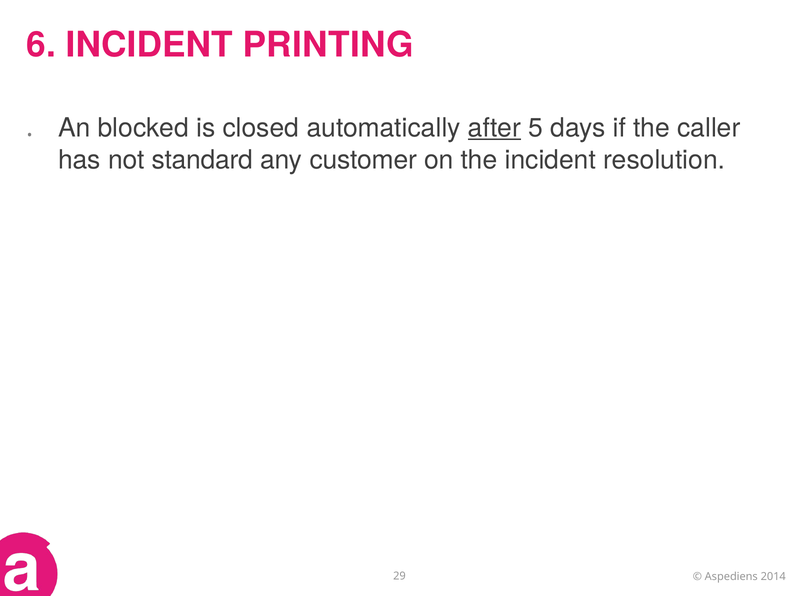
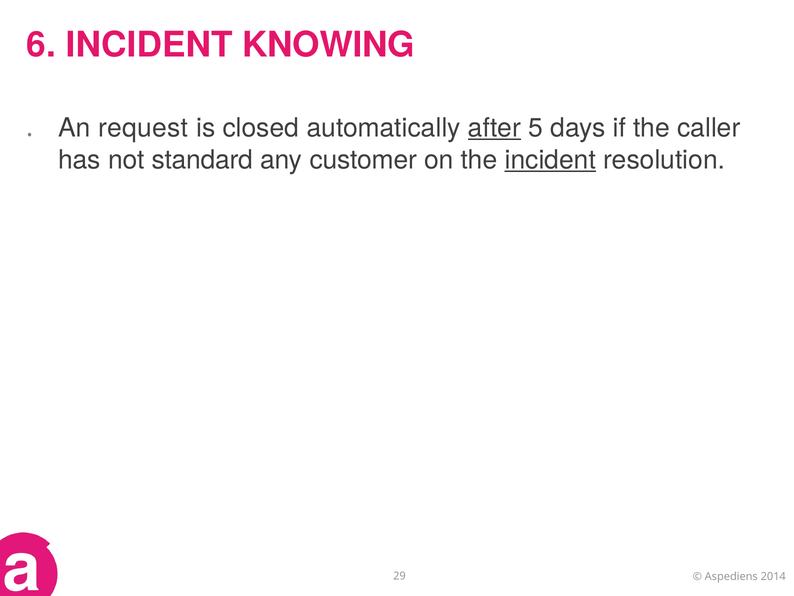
PRINTING: PRINTING -> KNOWING (328, 45)
blocked: blocked -> request (143, 128)
incident underline: none -> present (550, 160)
